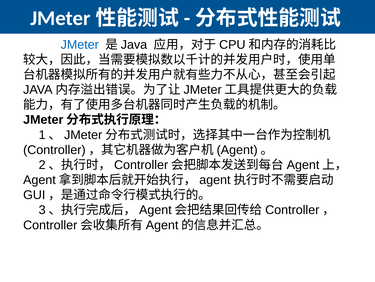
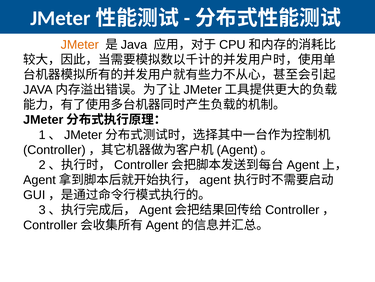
JMeter colour: blue -> orange (80, 45)
